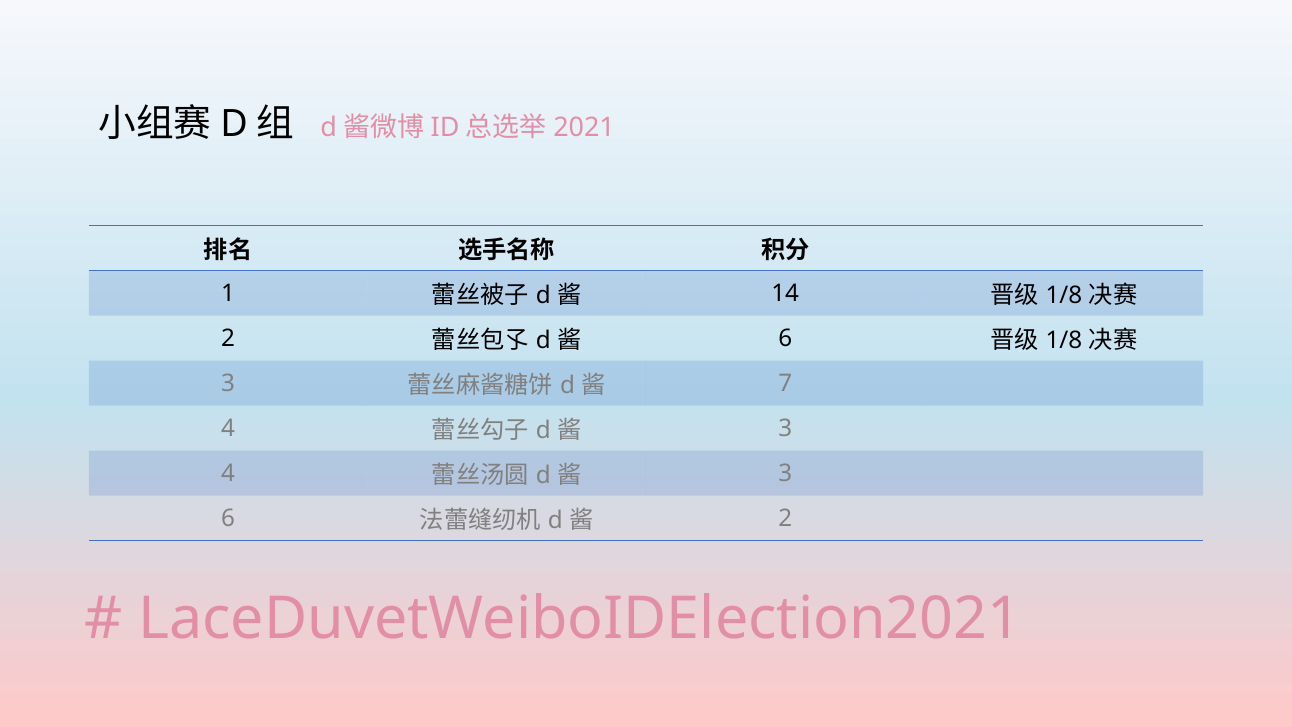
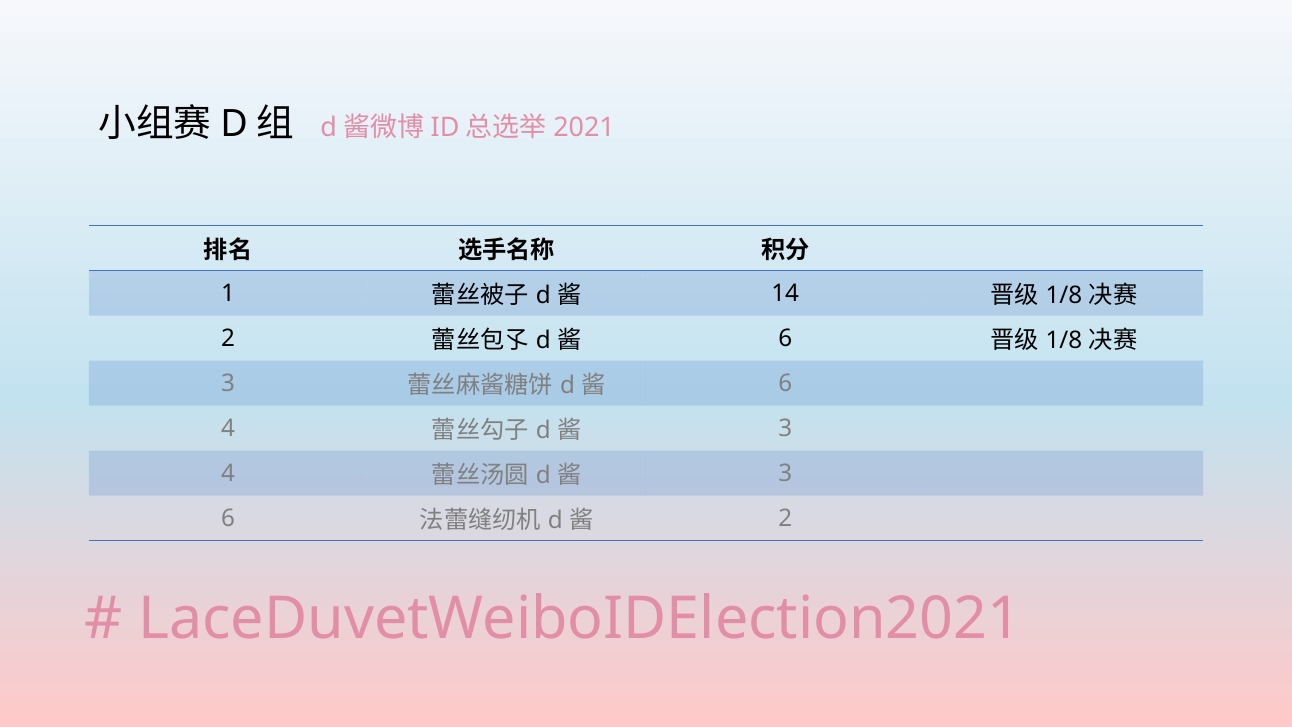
7: 7 -> 6 (785, 383)
